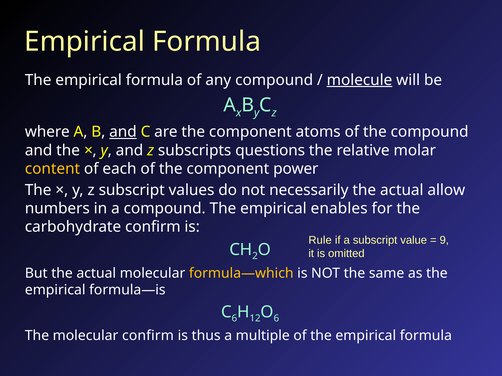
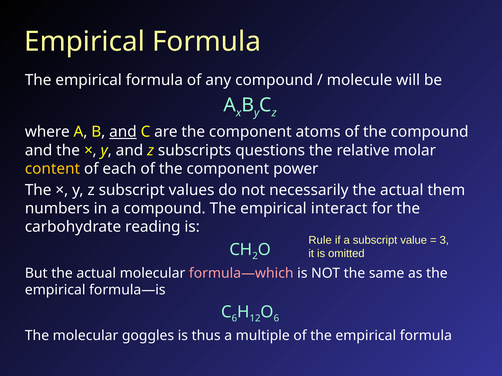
molecule underline: present -> none (360, 80)
allow: allow -> them (446, 190)
enables: enables -> interact (339, 209)
carbohydrate confirm: confirm -> reading (153, 227)
9: 9 -> 3 (444, 240)
formula—which colour: yellow -> pink (241, 274)
molecular confirm: confirm -> goggles (148, 336)
